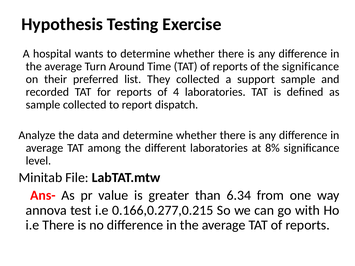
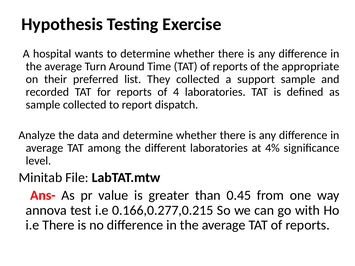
the significance: significance -> appropriate (310, 66)
8%: 8% -> 4% (272, 148)
6.34: 6.34 -> 0.45 (239, 196)
